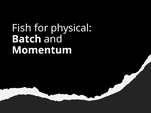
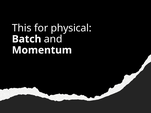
Fish: Fish -> This (22, 28)
